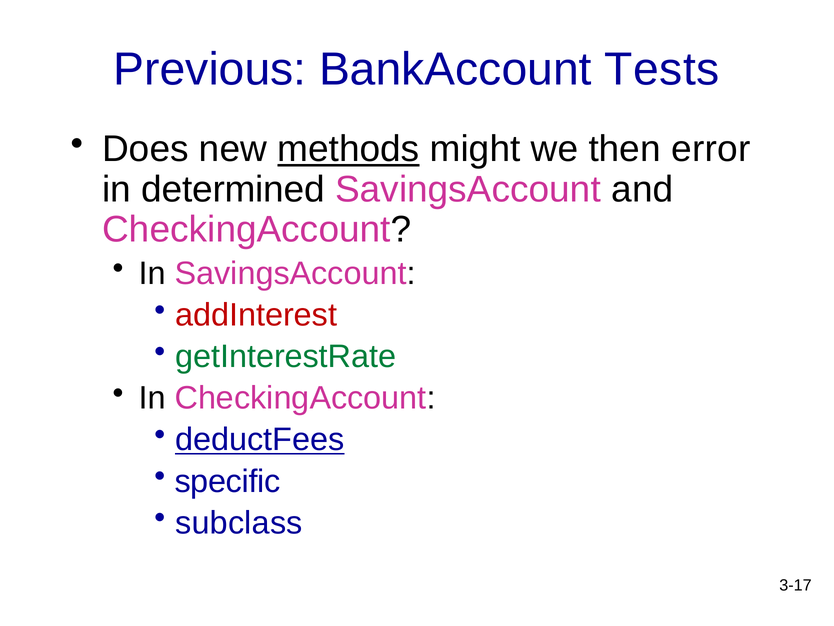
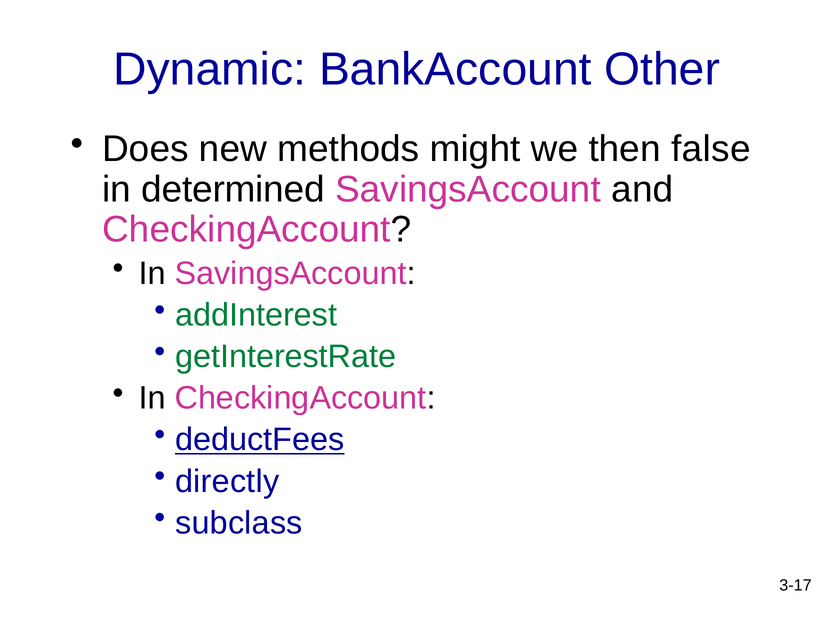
Previous: Previous -> Dynamic (210, 69)
Tests: Tests -> Other (662, 69)
methods underline: present -> none (348, 149)
error: error -> false (711, 149)
addInterest colour: red -> green (256, 315)
specific: specific -> directly (227, 481)
